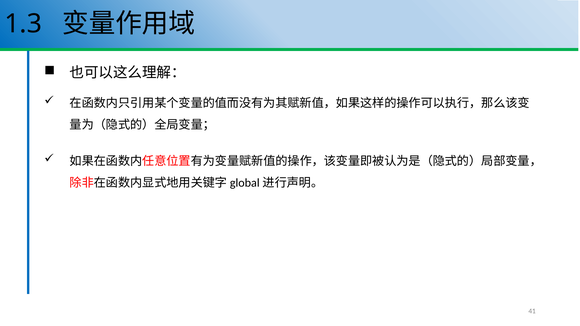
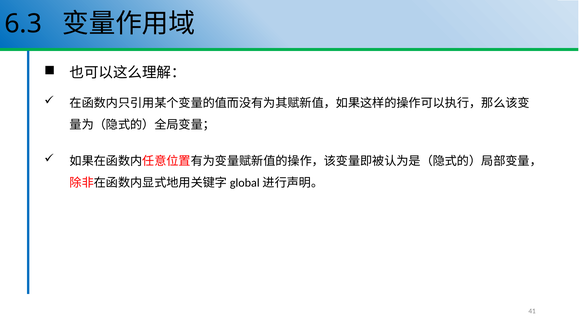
1.3: 1.3 -> 6.3 (23, 24)
